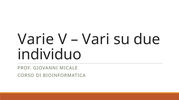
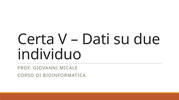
Varie: Varie -> Certa (36, 40)
Vari: Vari -> Dati (96, 40)
